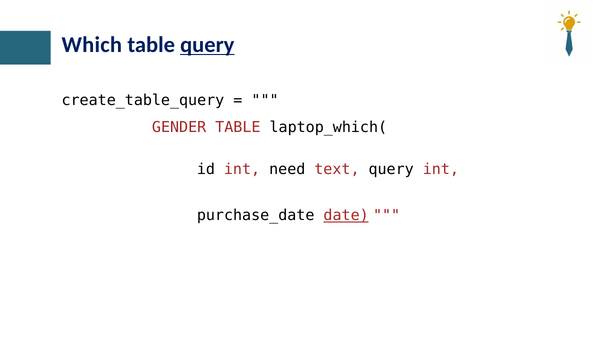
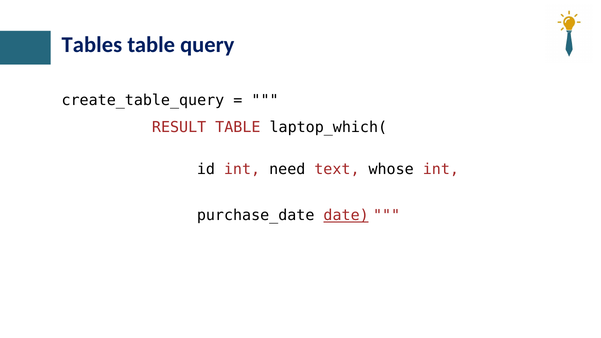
Which: Which -> Tables (92, 45)
query underline: present -> none (207, 45)
GENDER: GENDER -> RESULT (179, 127)
text query: query -> whose (391, 169)
